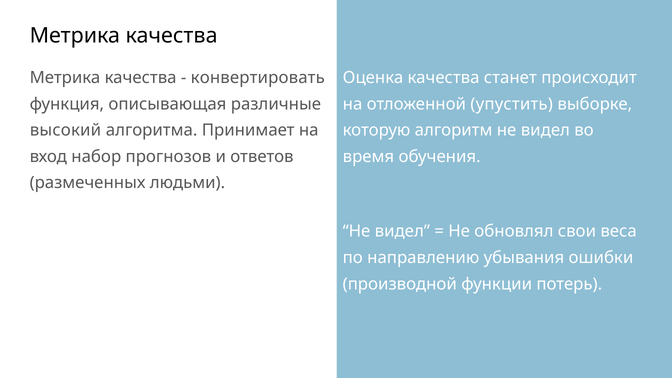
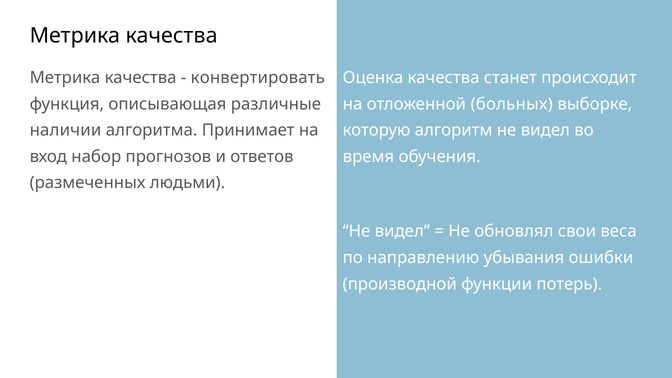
упустить: упустить -> больных (512, 104)
высокий: высокий -> наличии (65, 130)
